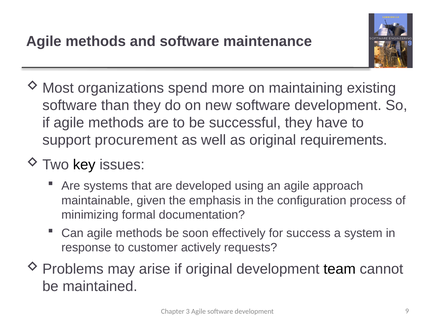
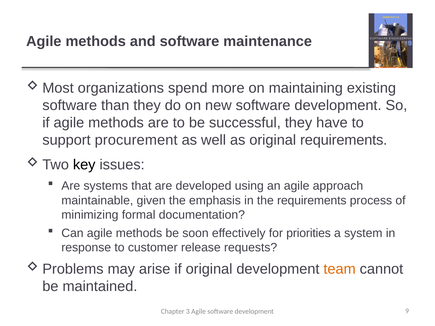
the configuration: configuration -> requirements (312, 201)
success: success -> priorities (309, 233)
actively: actively -> release (201, 248)
team colour: black -> orange (340, 269)
